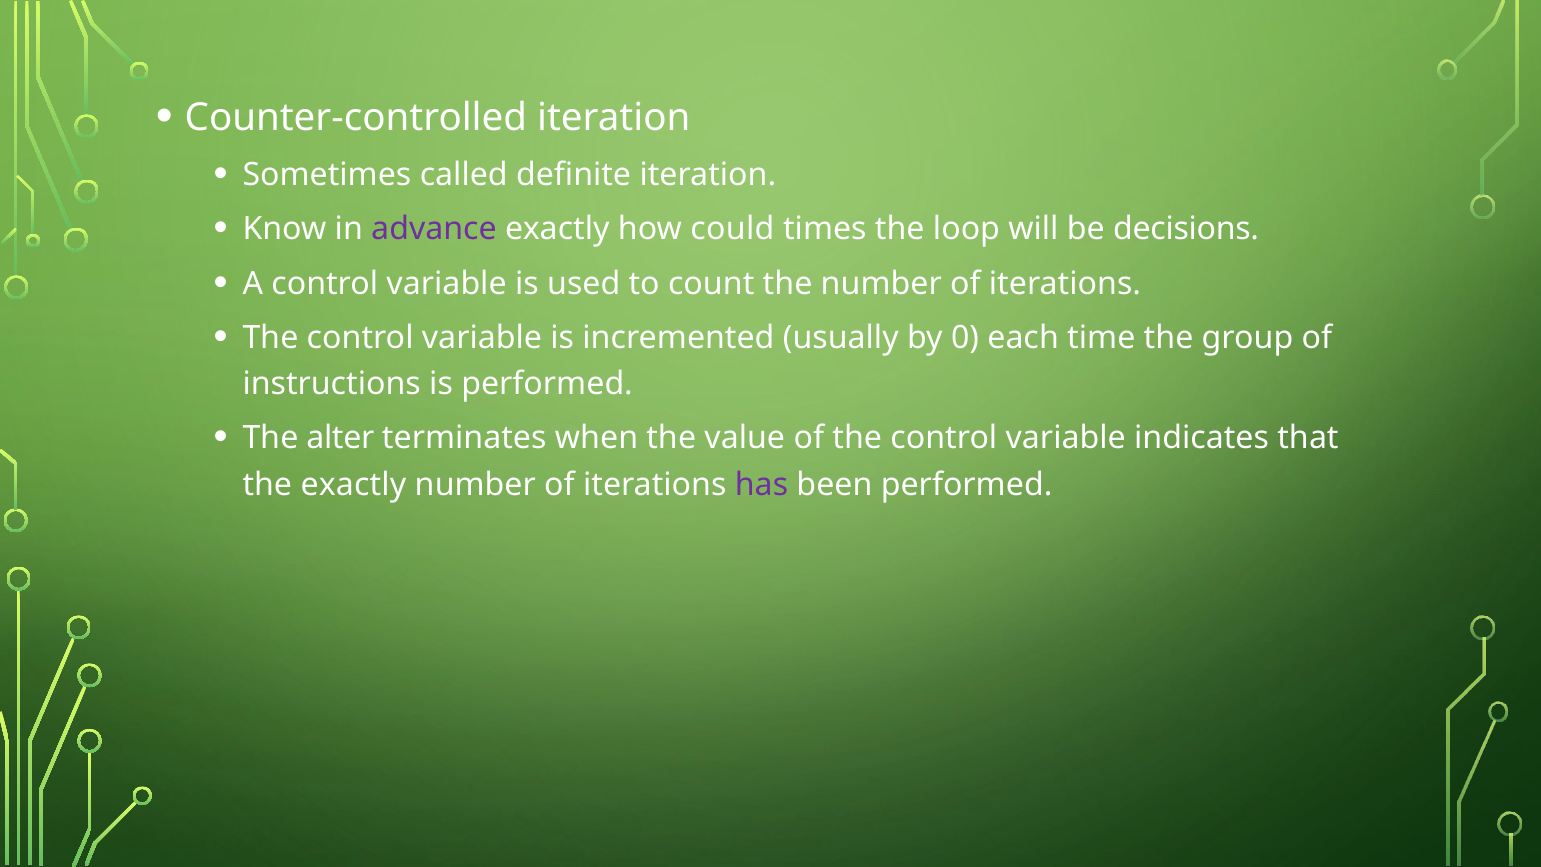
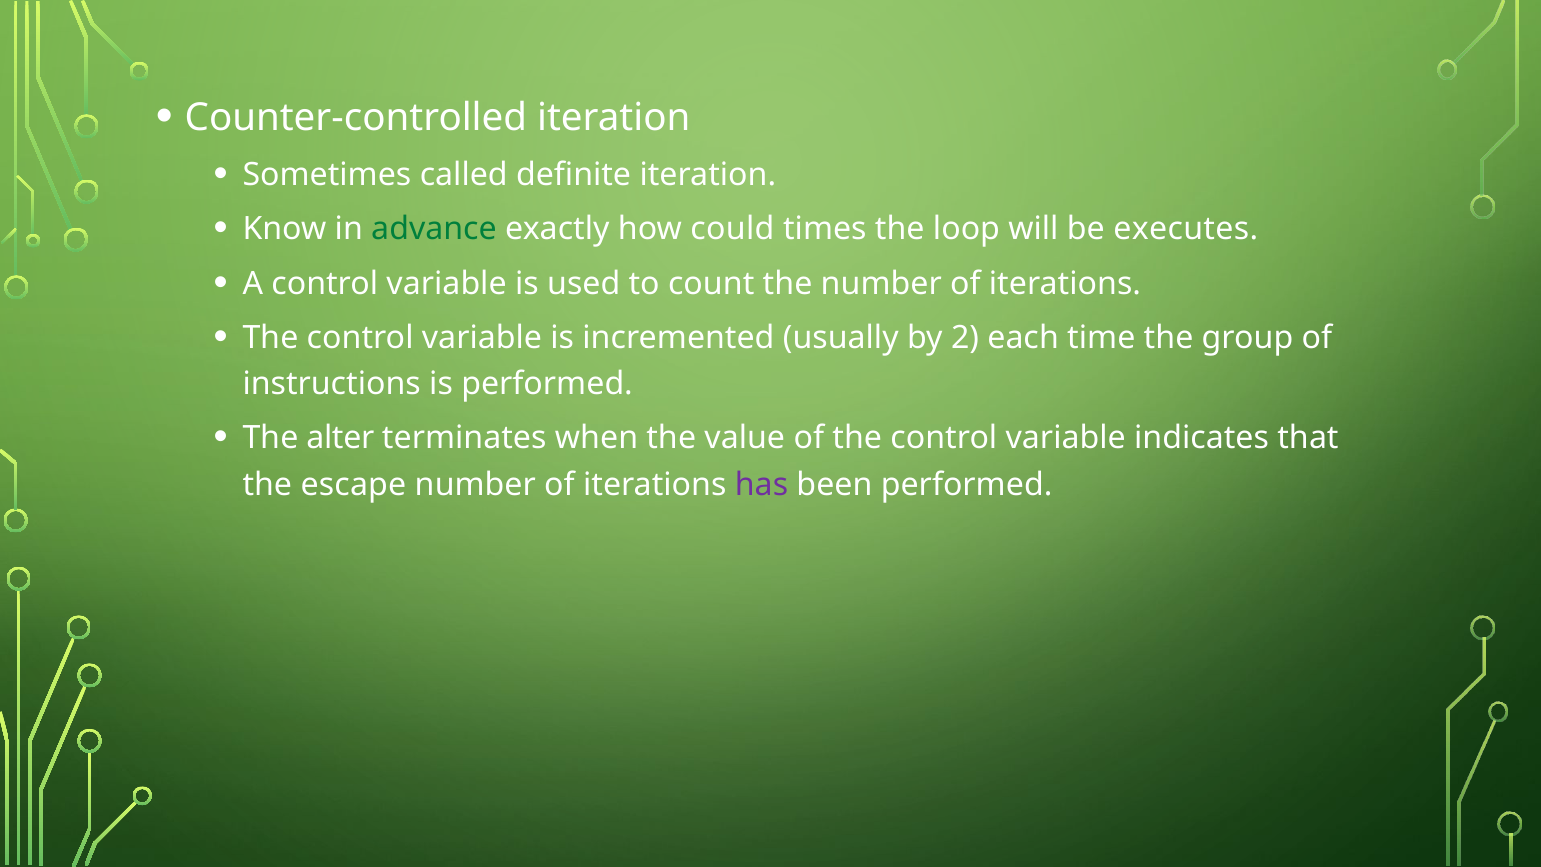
advance colour: purple -> green (434, 229)
decisions: decisions -> executes (1186, 229)
0: 0 -> 2 (965, 338)
the exactly: exactly -> escape (353, 484)
